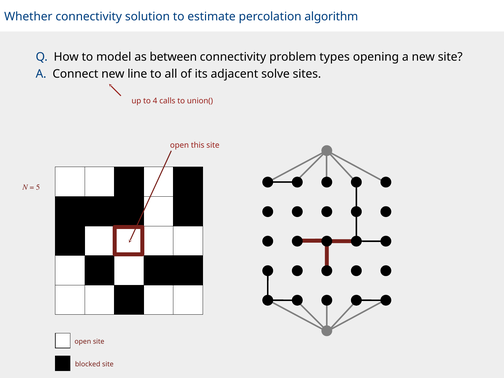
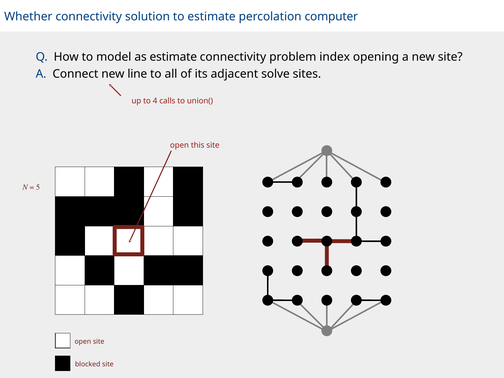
algorithm: algorithm -> computer (331, 17)
as between: between -> estimate (173, 57)
types: types -> index (335, 57)
